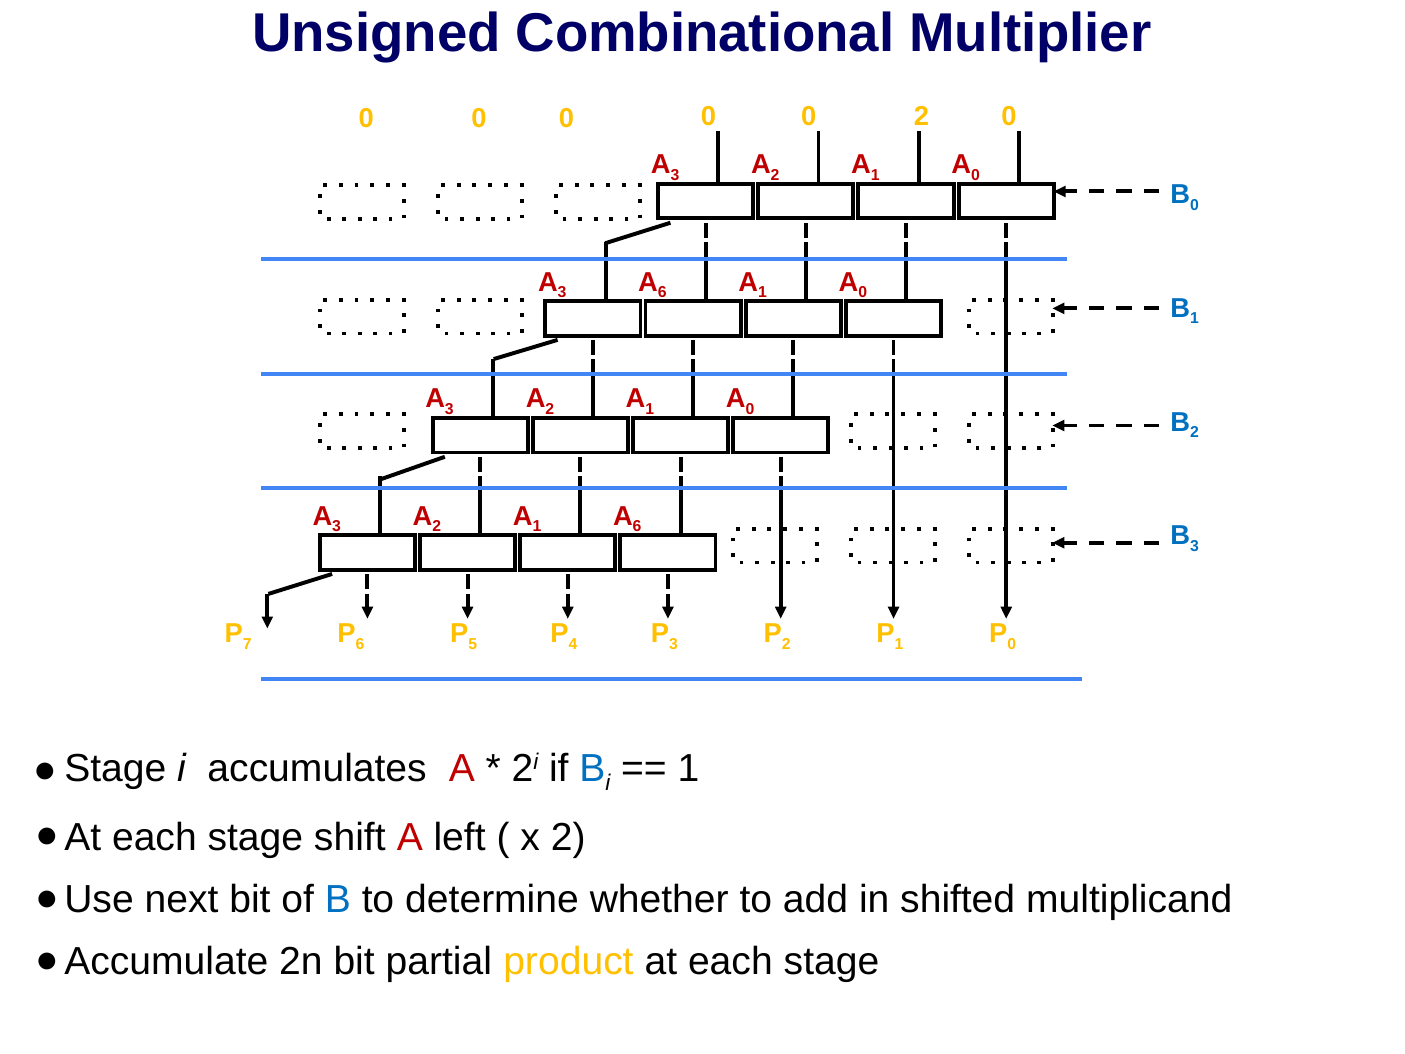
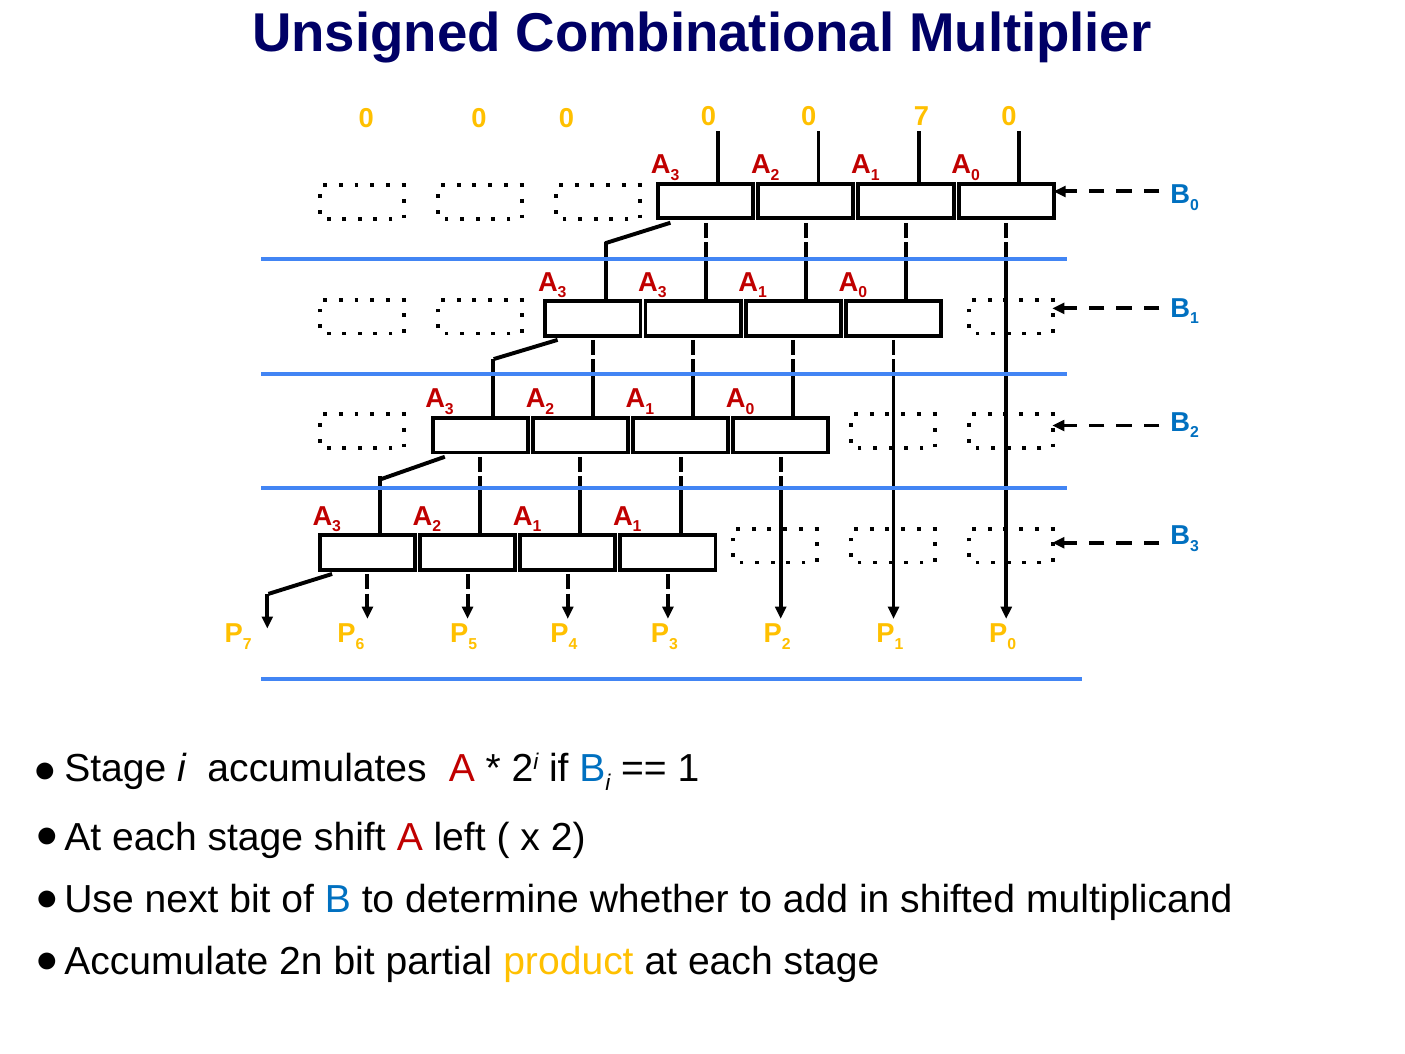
0 2: 2 -> 7 (921, 116)
6: 6 -> 3 (662, 293)
6: 6 -> 1 (637, 527)
